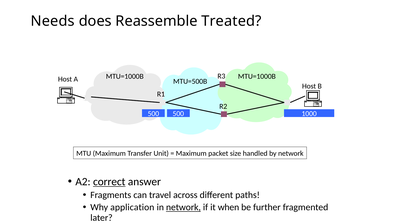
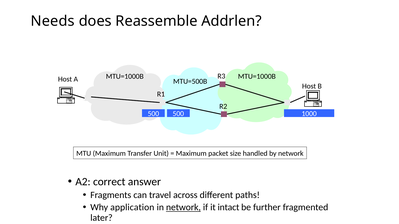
Treated: Treated -> Addrlen (232, 21)
correct underline: present -> none (109, 182)
when: when -> intact (228, 208)
